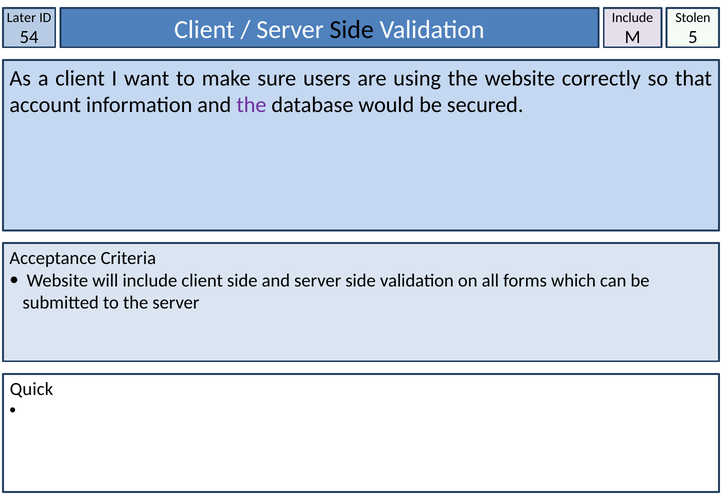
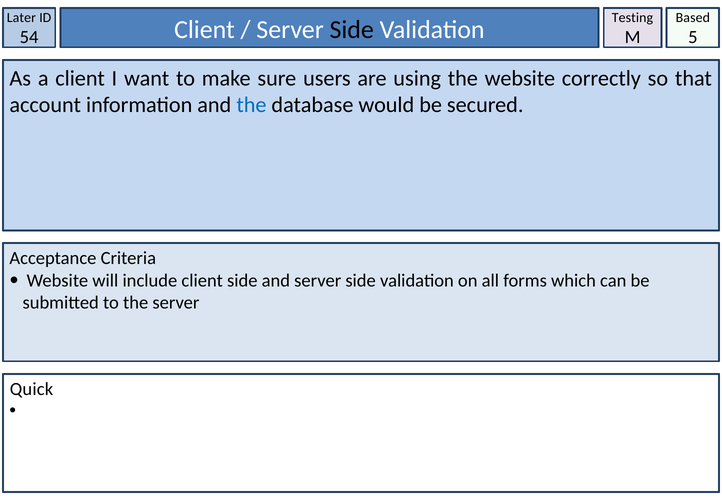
Include: Include -> Testing (632, 17)
Stolen: Stolen -> Based (693, 17)
the colour: purple -> blue (251, 105)
